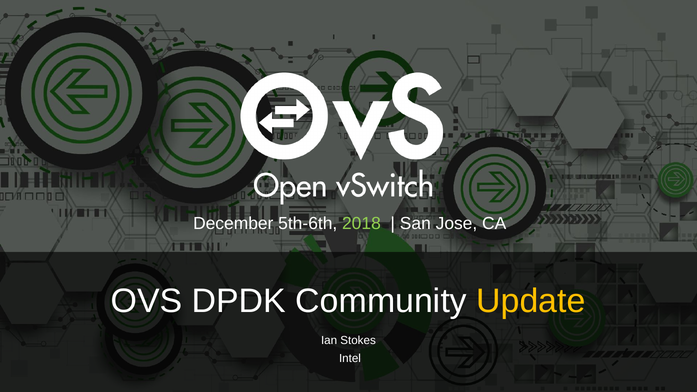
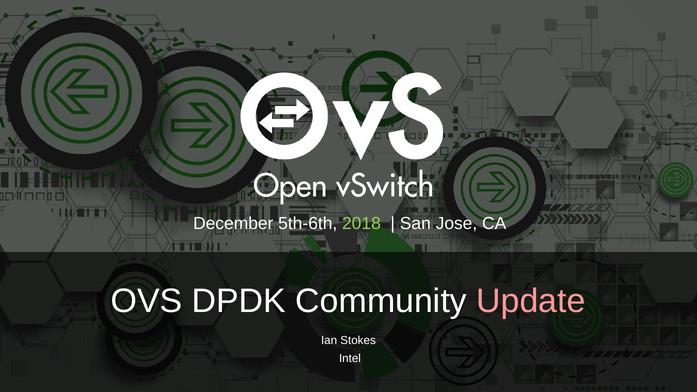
Update colour: yellow -> pink (531, 301)
